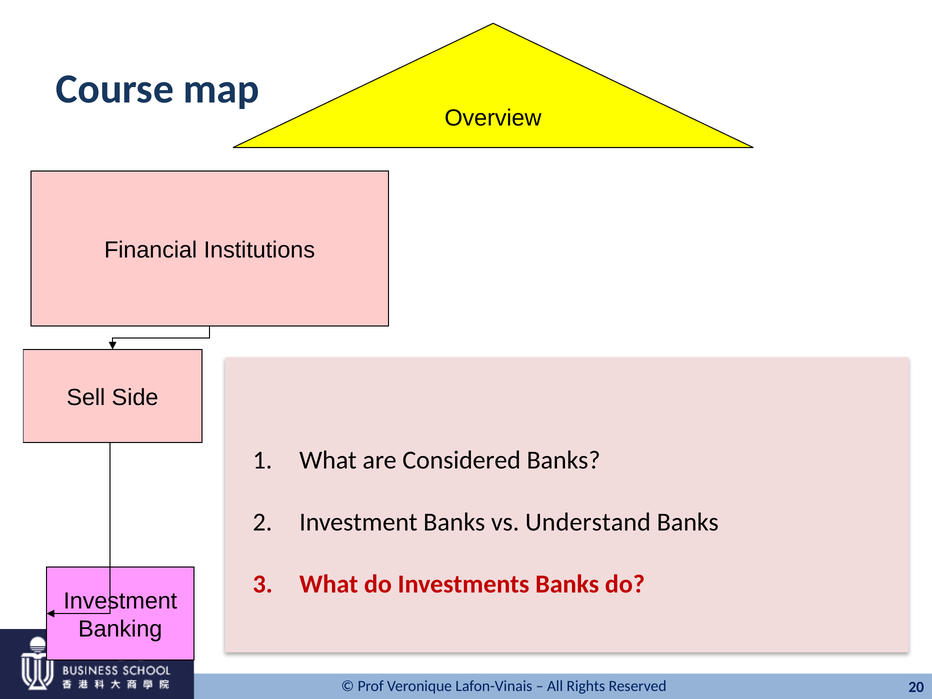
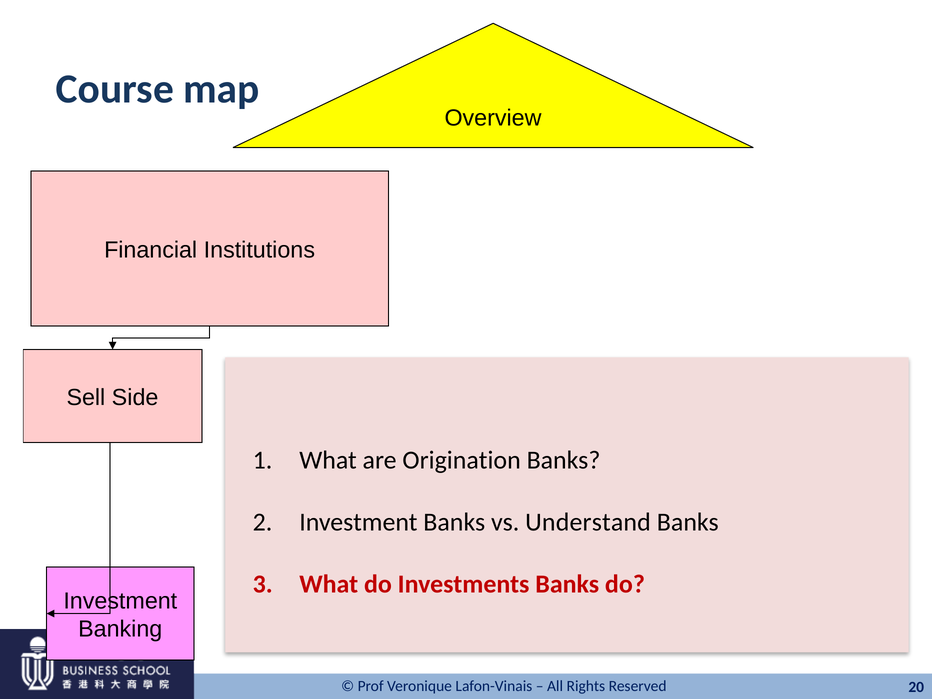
Considered: Considered -> Origination (462, 460)
